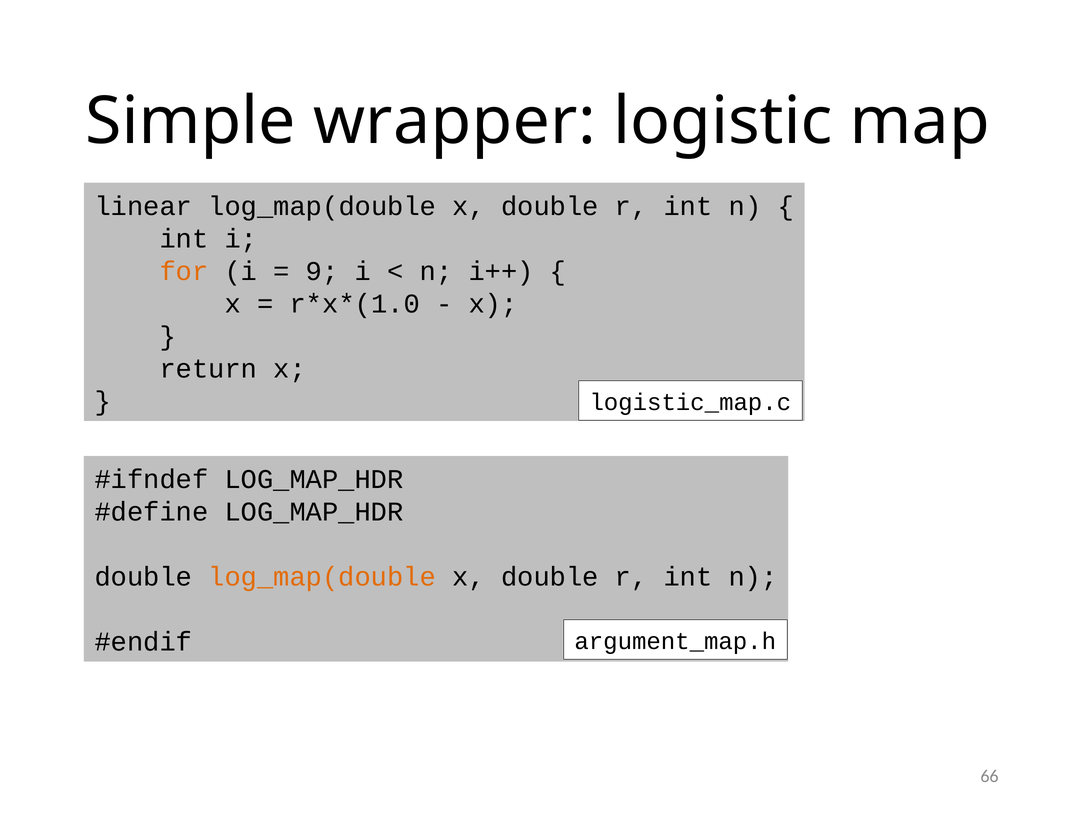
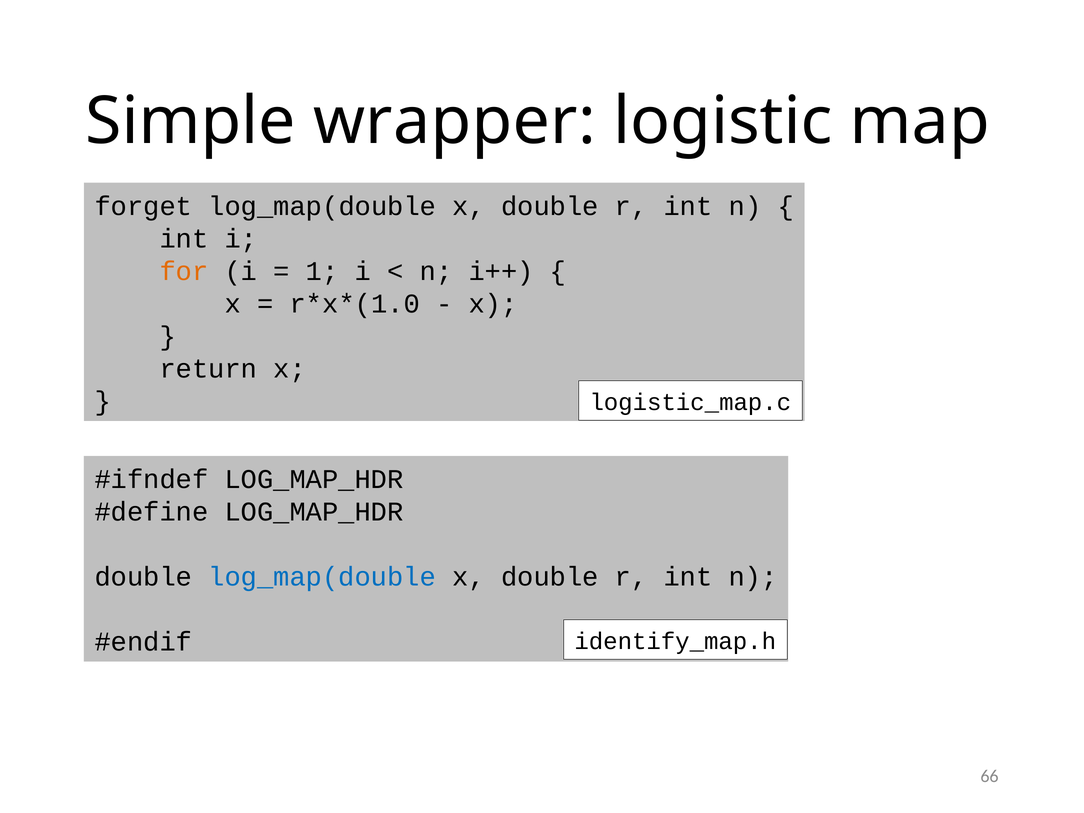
linear: linear -> forget (143, 206)
9: 9 -> 1 (322, 271)
log_map(double colour: orange -> blue (322, 577)
argument_map.h: argument_map.h -> identify_map.h (675, 641)
